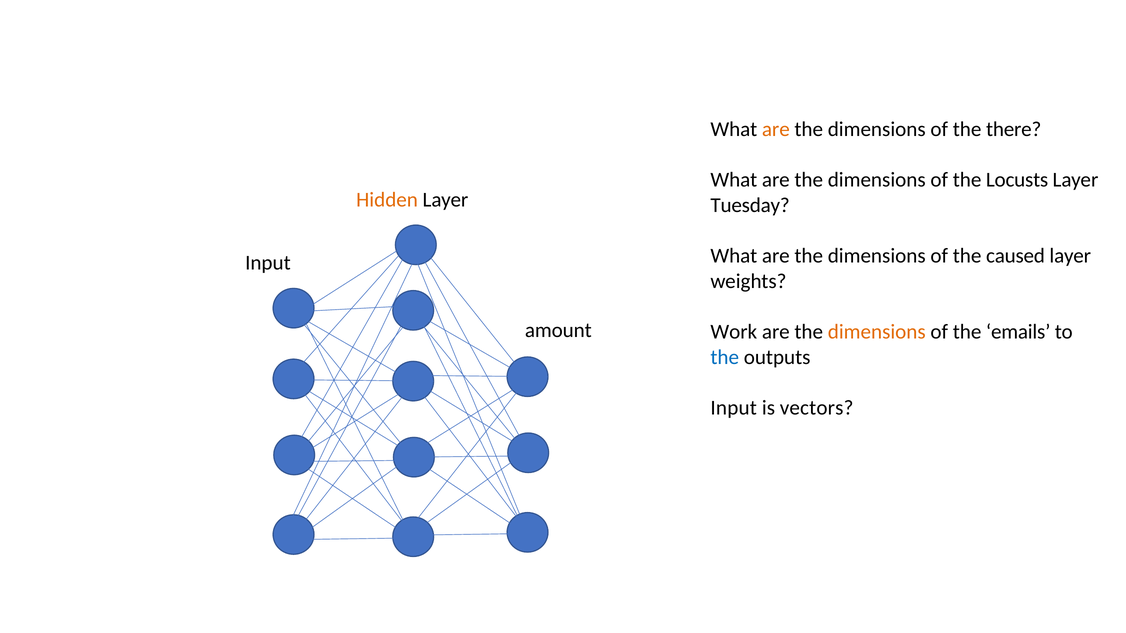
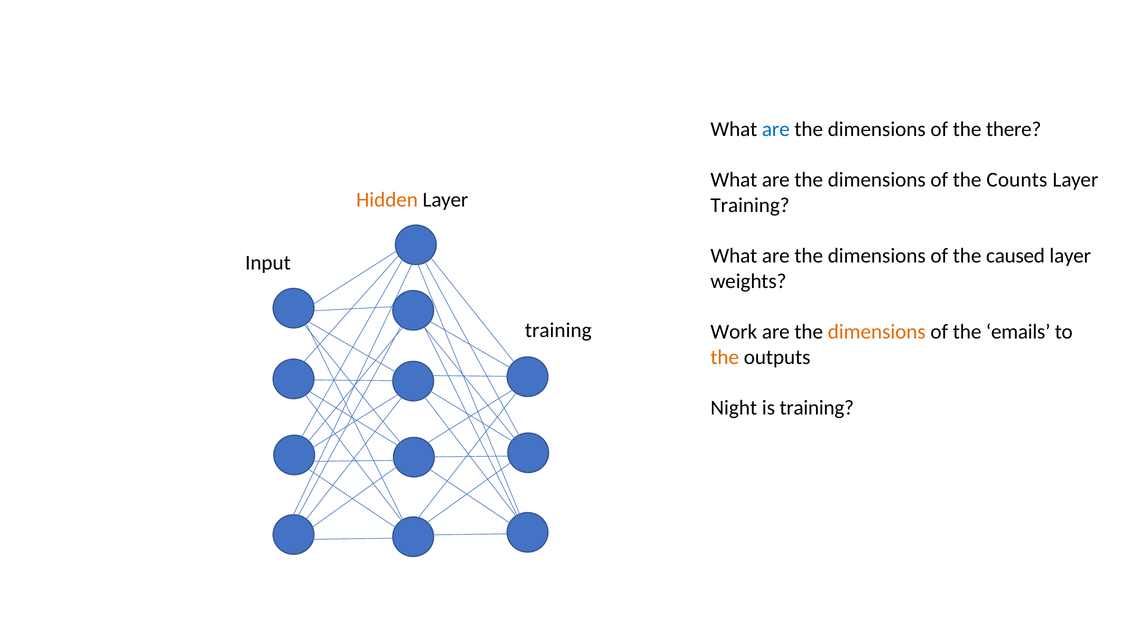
are colour: orange -> blue (776, 129)
Locusts: Locusts -> Counts (1017, 180)
Tuesday: Tuesday -> Training (750, 205)
amount: amount -> training (558, 331)
the colour: blue -> orange (725, 357)
Input: Input -> Night (734, 408)
is vectors: vectors -> training (817, 408)
